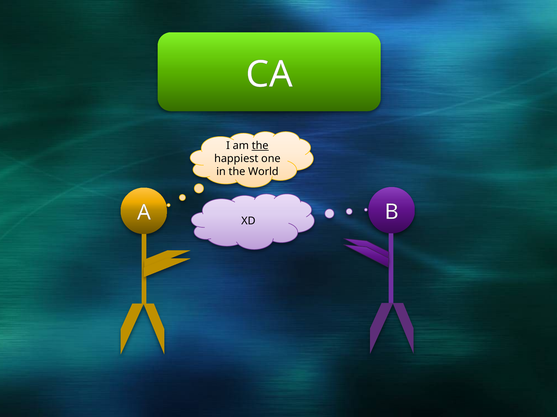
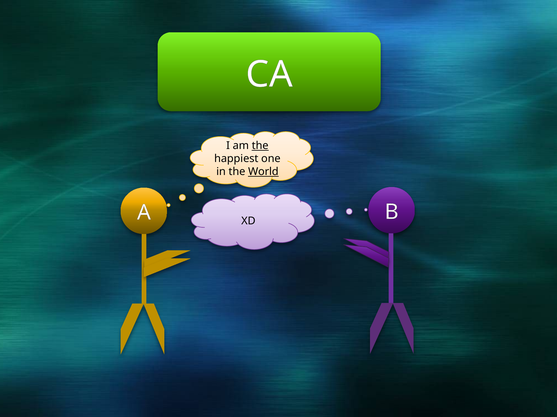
World underline: none -> present (263, 172)
